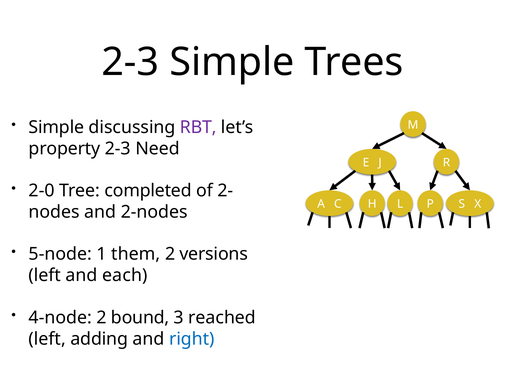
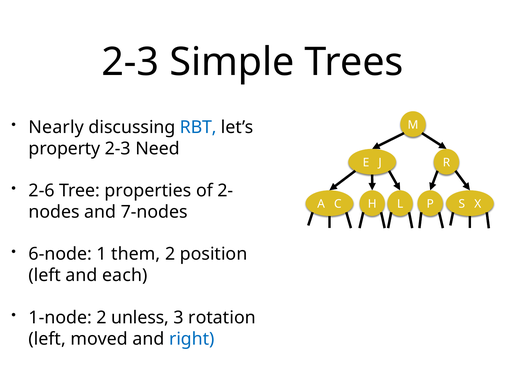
Simple: Simple -> Nearly (56, 127)
RBT colour: purple -> blue (198, 127)
2-0: 2-0 -> 2-6 (42, 191)
completed: completed -> properties (148, 191)
2-nodes: 2-nodes -> 7-nodes (154, 212)
5-node: 5-node -> 6-node (60, 254)
versions: versions -> position (214, 254)
4-node: 4-node -> 1-node (60, 317)
bound: bound -> unless (140, 317)
reached: reached -> rotation (222, 317)
adding: adding -> moved (99, 339)
